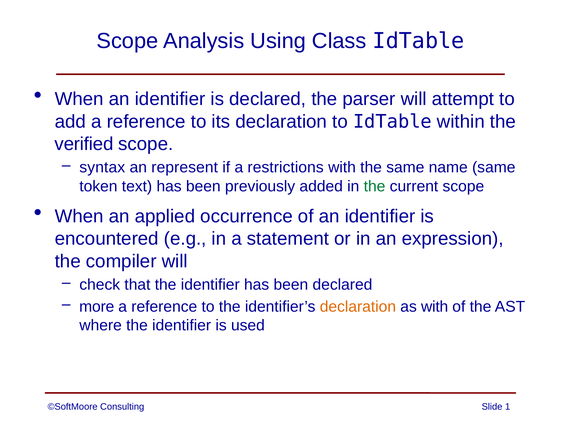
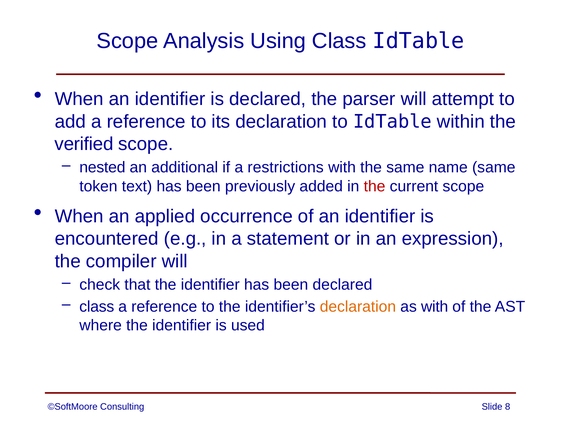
syntax: syntax -> nested (102, 167)
represent: represent -> additional (185, 167)
the colour: green -> red (375, 186)
more: more -> class (97, 306)
1: 1 -> 8 (508, 406)
